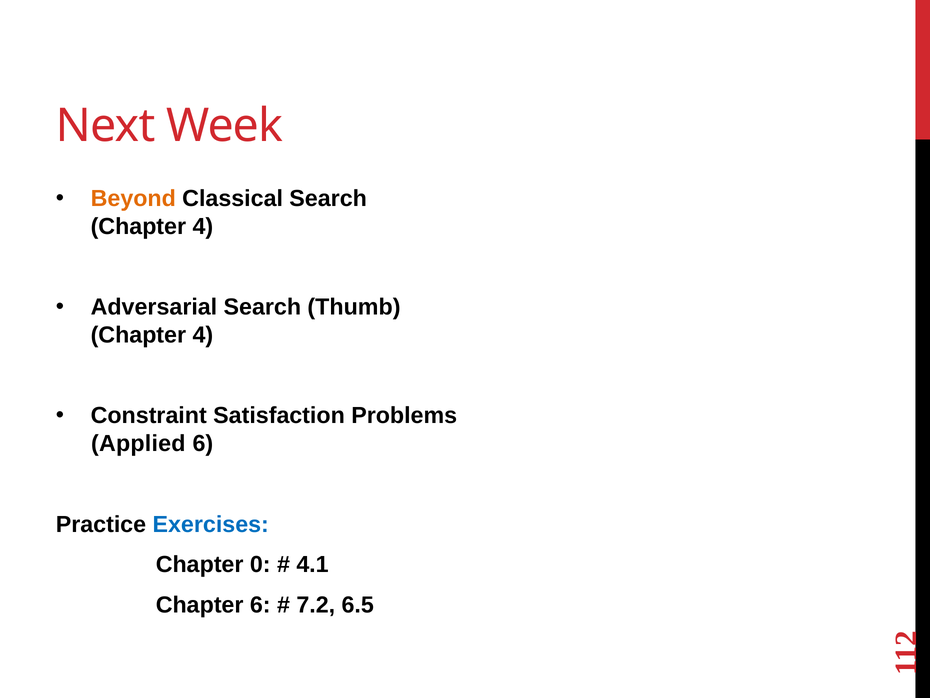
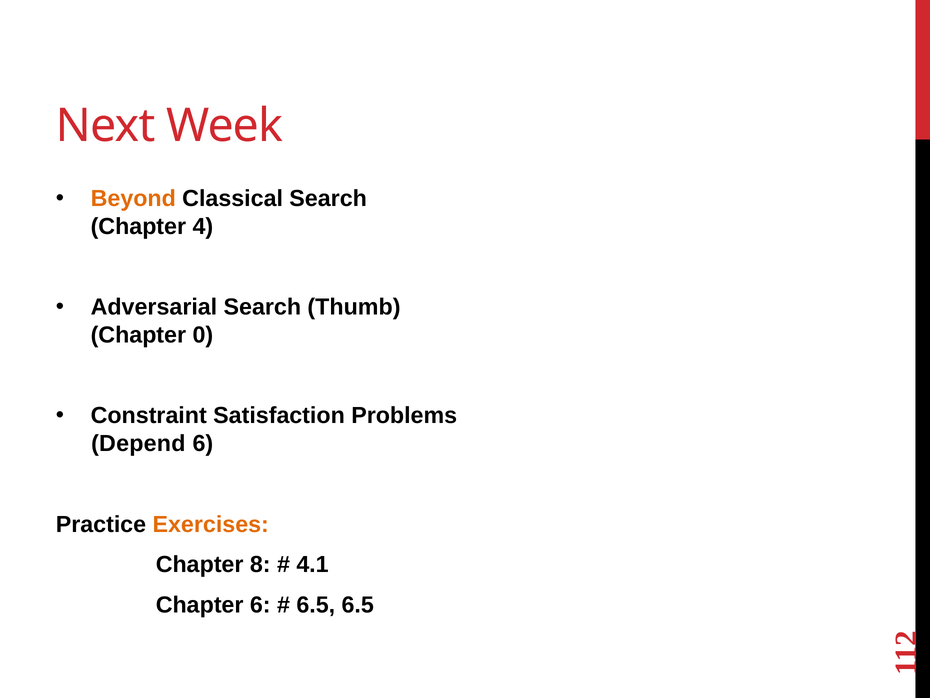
4: 4 -> 0 (203, 335)
Applied: Applied -> Depend (138, 443)
Exercises colour: blue -> orange (211, 524)
0: 0 -> 8 (260, 564)
7.2: 7.2 -> 6.5 (316, 605)
